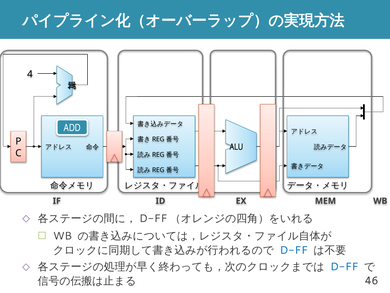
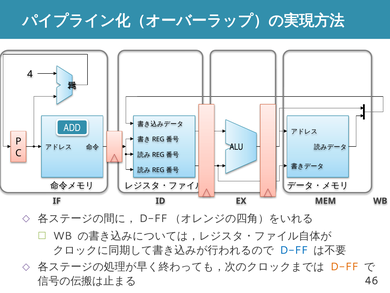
D-FF colour: blue -> orange (344, 266)
